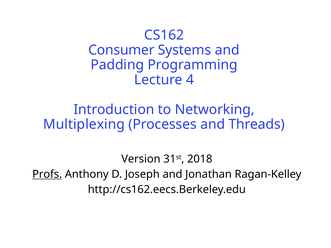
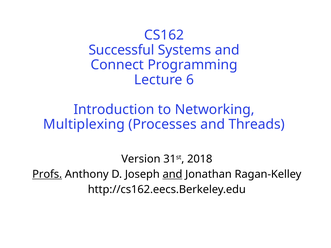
Consumer: Consumer -> Successful (121, 50)
Padding: Padding -> Connect (117, 65)
4: 4 -> 6 (190, 80)
and underline: none -> present (172, 174)
